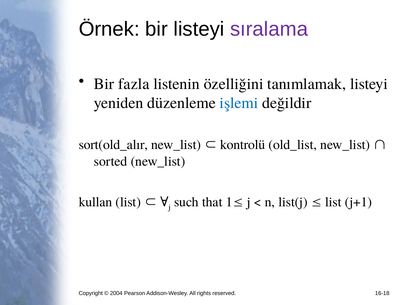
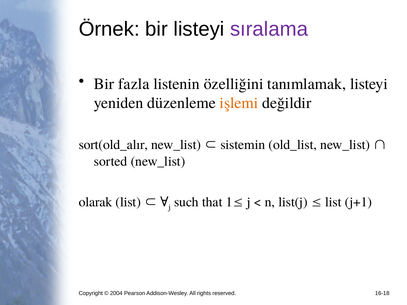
işlemi colour: blue -> orange (239, 103)
kontrolü: kontrolü -> sistemin (243, 145)
kullan: kullan -> olarak (95, 202)
